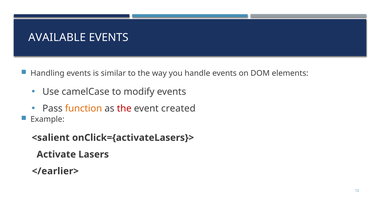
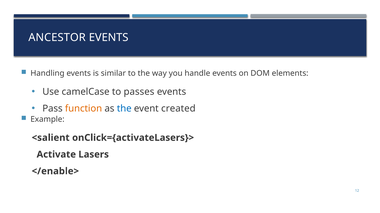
AVAILABLE: AVAILABLE -> ANCESTOR (57, 38)
modify: modify -> passes (139, 92)
the colour: red -> blue (124, 109)
</earlier>: </earlier> -> </enable> (55, 172)
